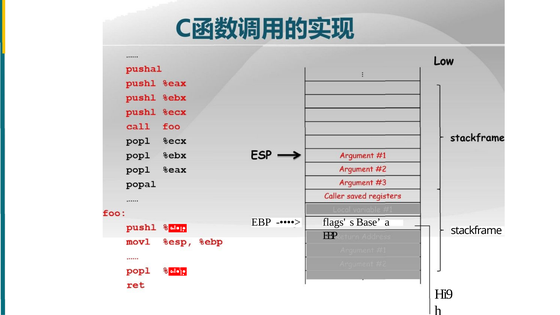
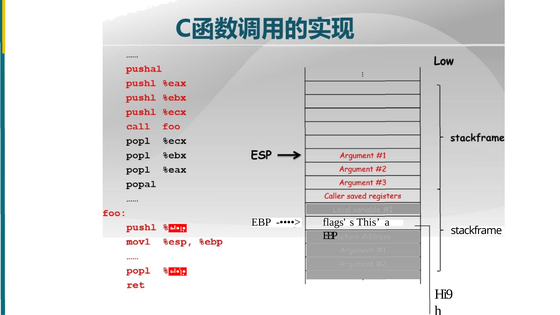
Base: Base -> This (368, 222)
